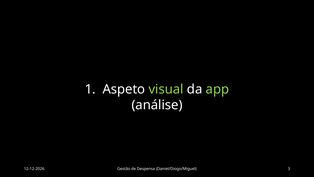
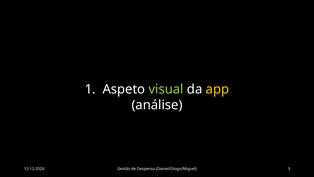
app colour: light green -> yellow (217, 89)
